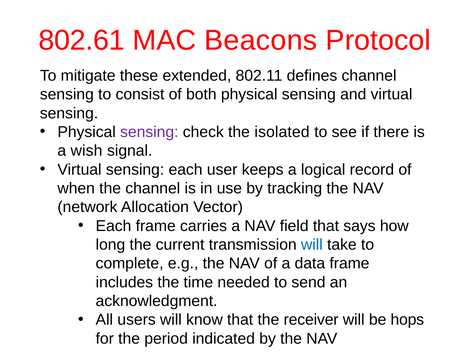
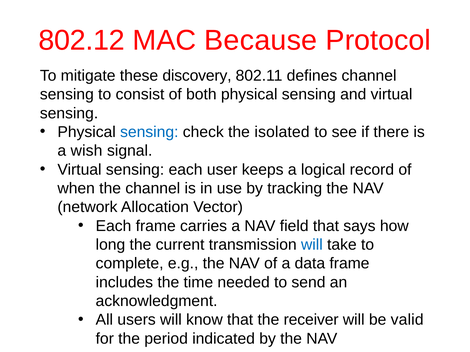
802.61: 802.61 -> 802.12 (82, 40)
Beacons: Beacons -> Because (261, 40)
extended: extended -> discovery (197, 76)
sensing colour: purple -> blue (149, 132)
hops: hops -> valid (407, 320)
